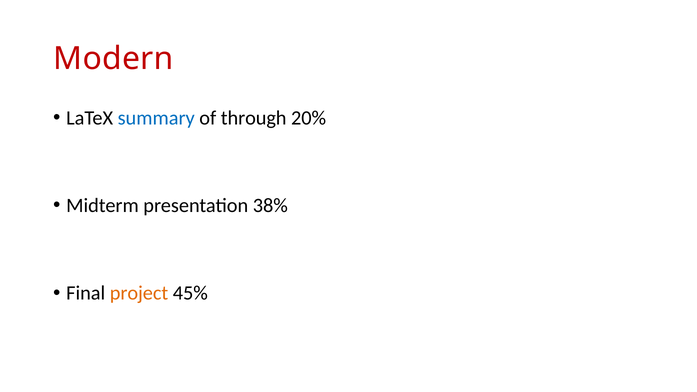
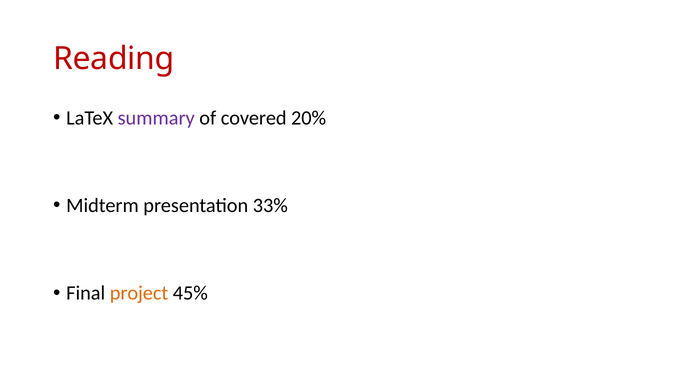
Modern: Modern -> Reading (114, 59)
summary colour: blue -> purple (156, 118)
through: through -> covered (254, 118)
38%: 38% -> 33% (270, 206)
